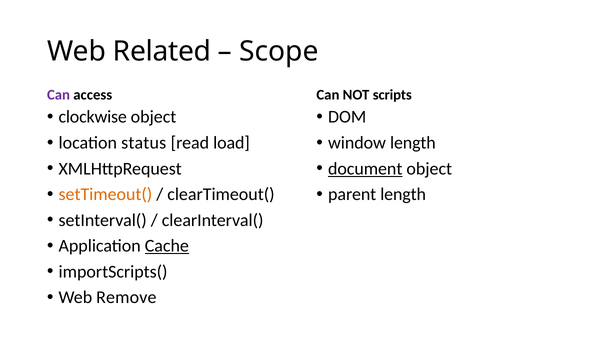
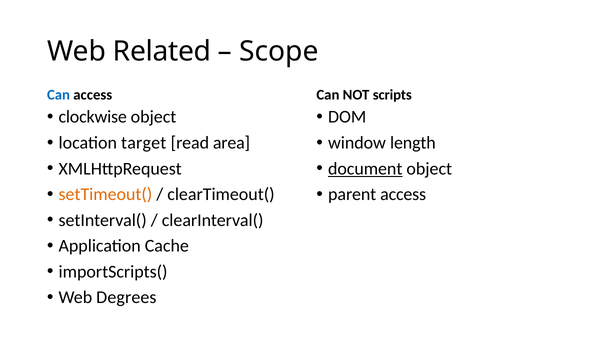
Can colour: purple -> blue (59, 95)
status: status -> target (144, 143)
load: load -> area (232, 143)
parent length: length -> access (403, 195)
Cache underline: present -> none (167, 246)
Remove: Remove -> Degrees (126, 298)
